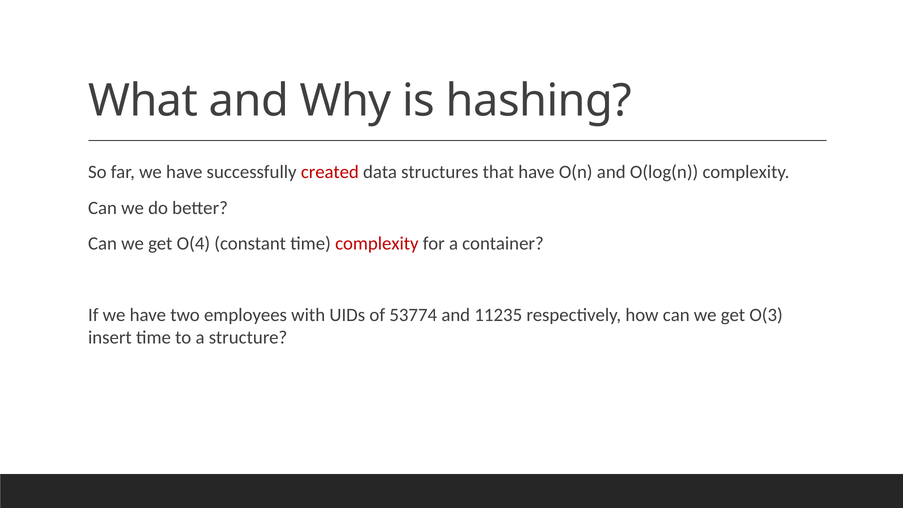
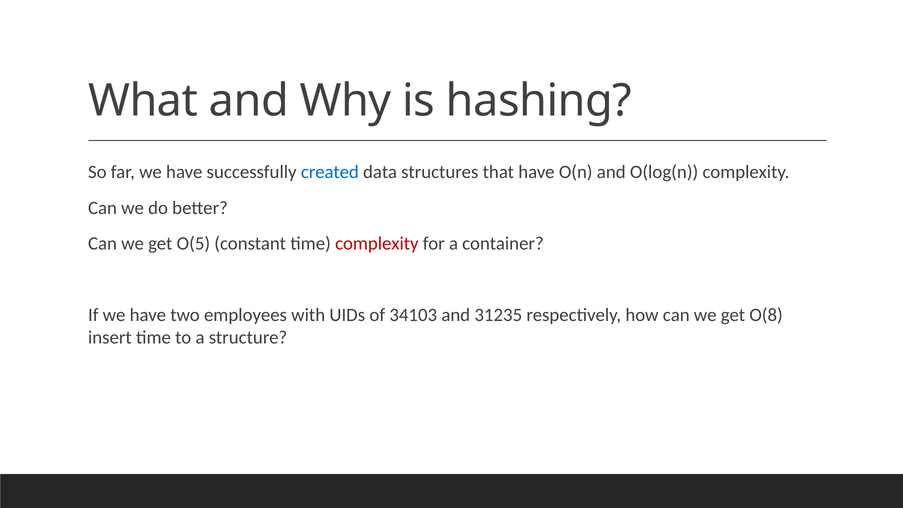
created colour: red -> blue (330, 172)
O(4: O(4 -> O(5 (193, 244)
53774: 53774 -> 34103 (413, 315)
11235: 11235 -> 31235 (498, 315)
O(3: O(3 -> O(8 (766, 315)
